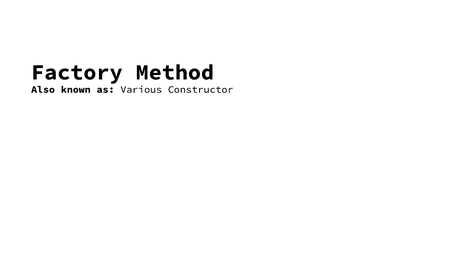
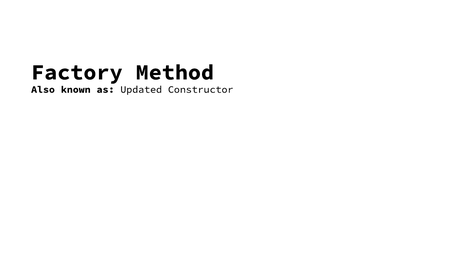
Various: Various -> Updated (141, 90)
